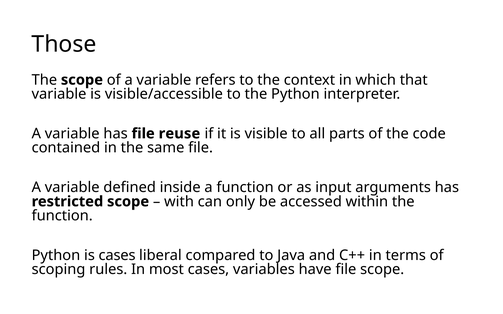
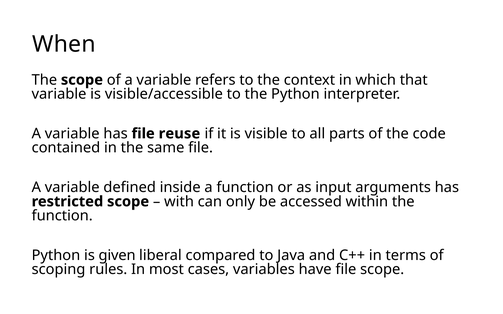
Those: Those -> When (64, 44)
is cases: cases -> given (117, 256)
